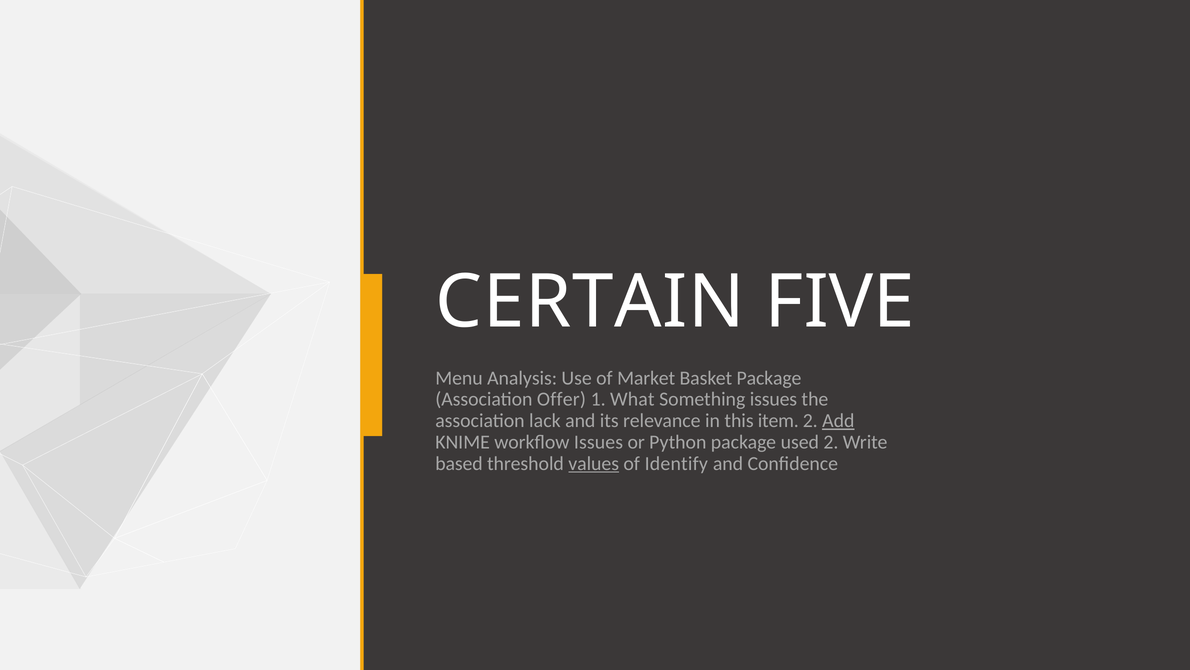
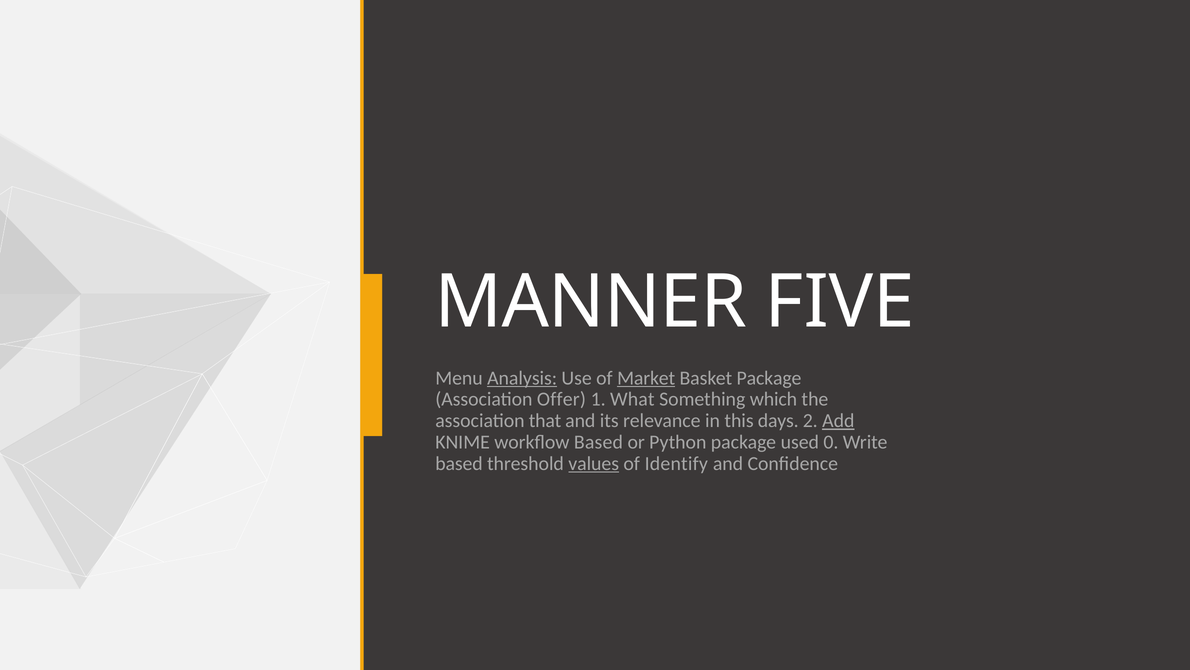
CERTAIN: CERTAIN -> MANNER (591, 302)
Analysis underline: none -> present (522, 378)
Market underline: none -> present (646, 378)
Something issues: issues -> which (773, 399)
lack: lack -> that (545, 420)
item: item -> days (778, 420)
workflow Issues: Issues -> Based (598, 442)
used 2: 2 -> 0 (831, 442)
